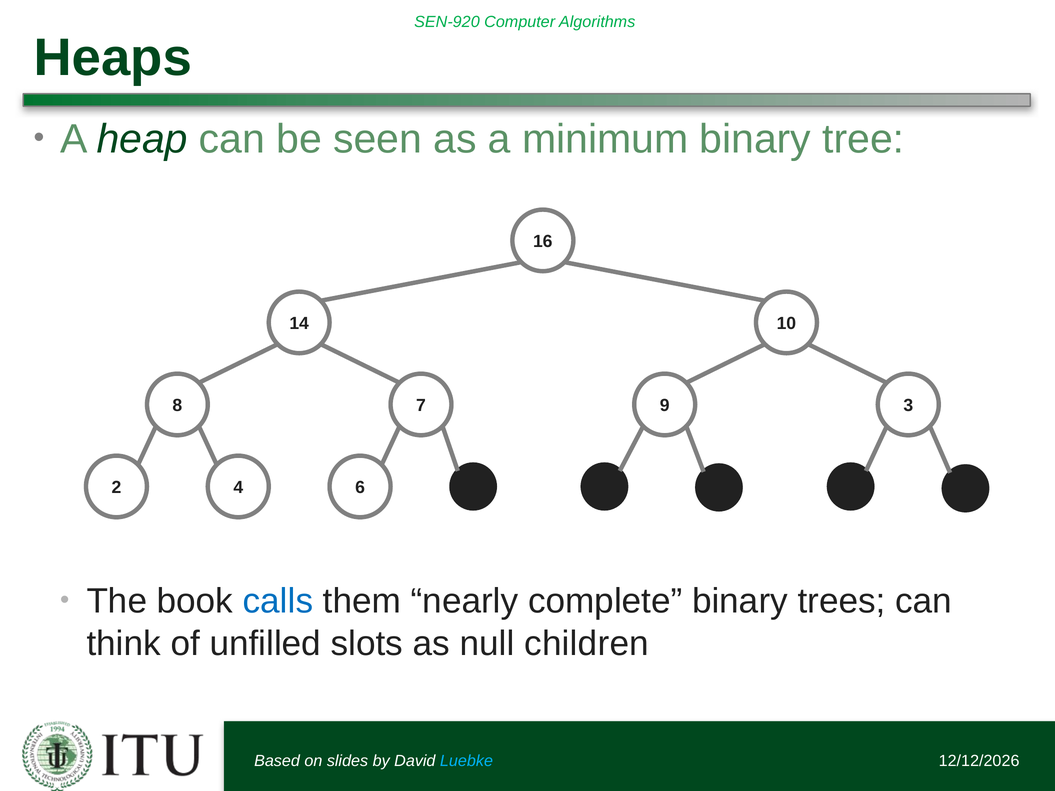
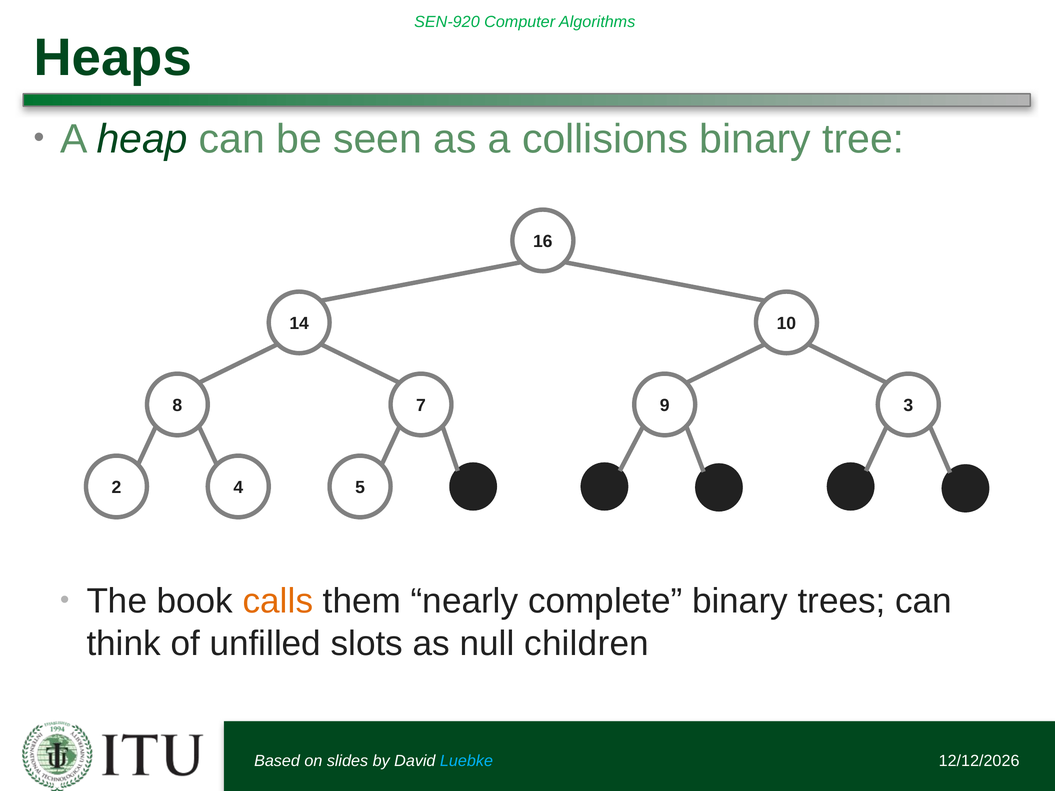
minimum: minimum -> collisions (605, 139)
6: 6 -> 5 (360, 488)
calls colour: blue -> orange (278, 602)
